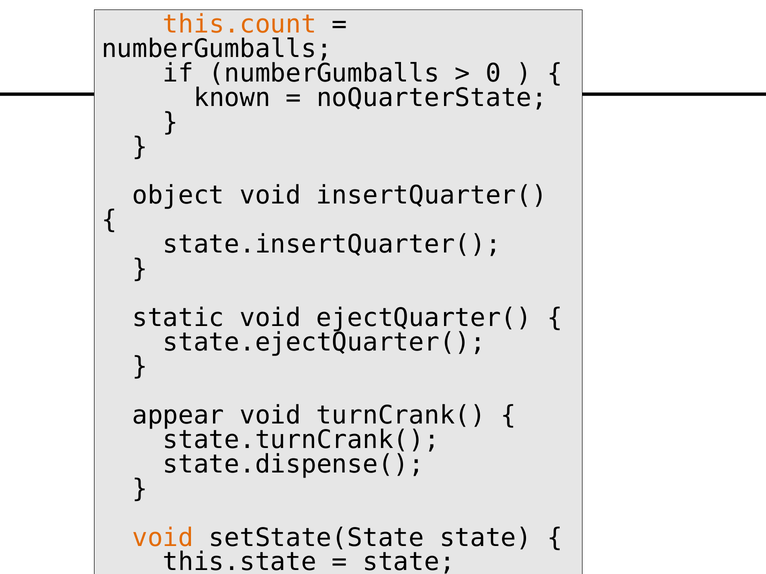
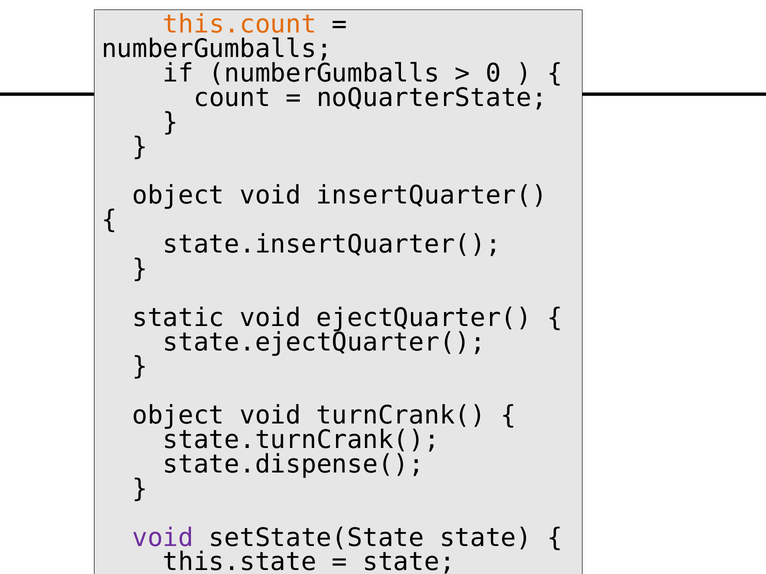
known: known -> count (232, 98)
appear: appear -> object (178, 416)
void colour: orange -> purple (163, 538)
